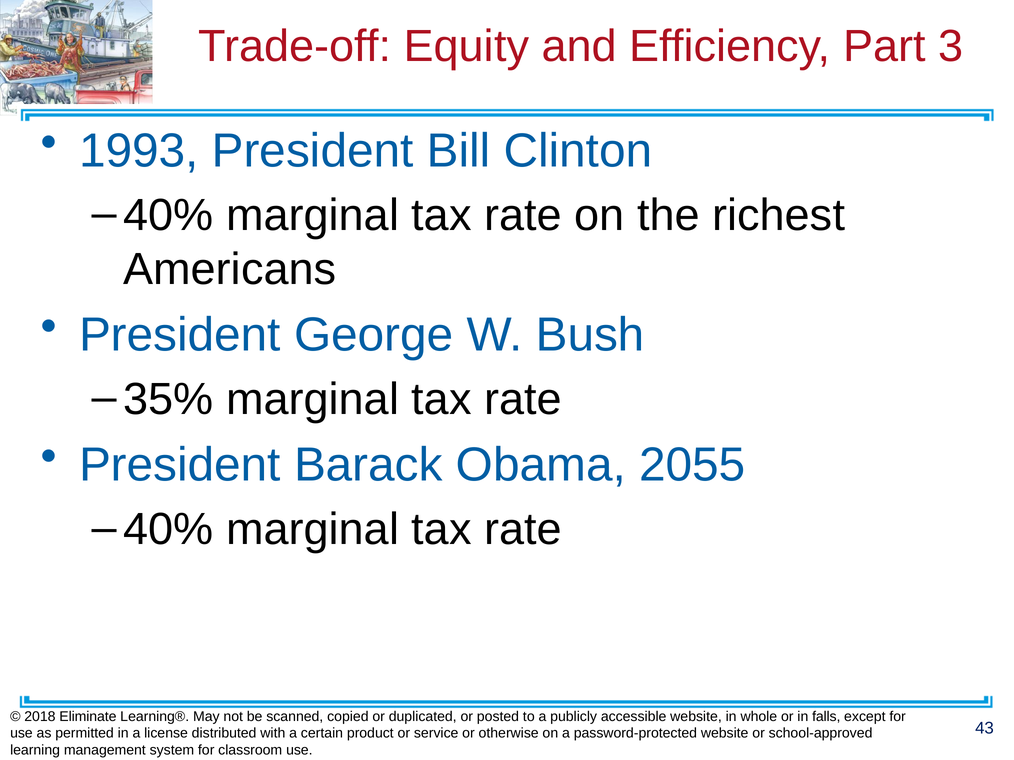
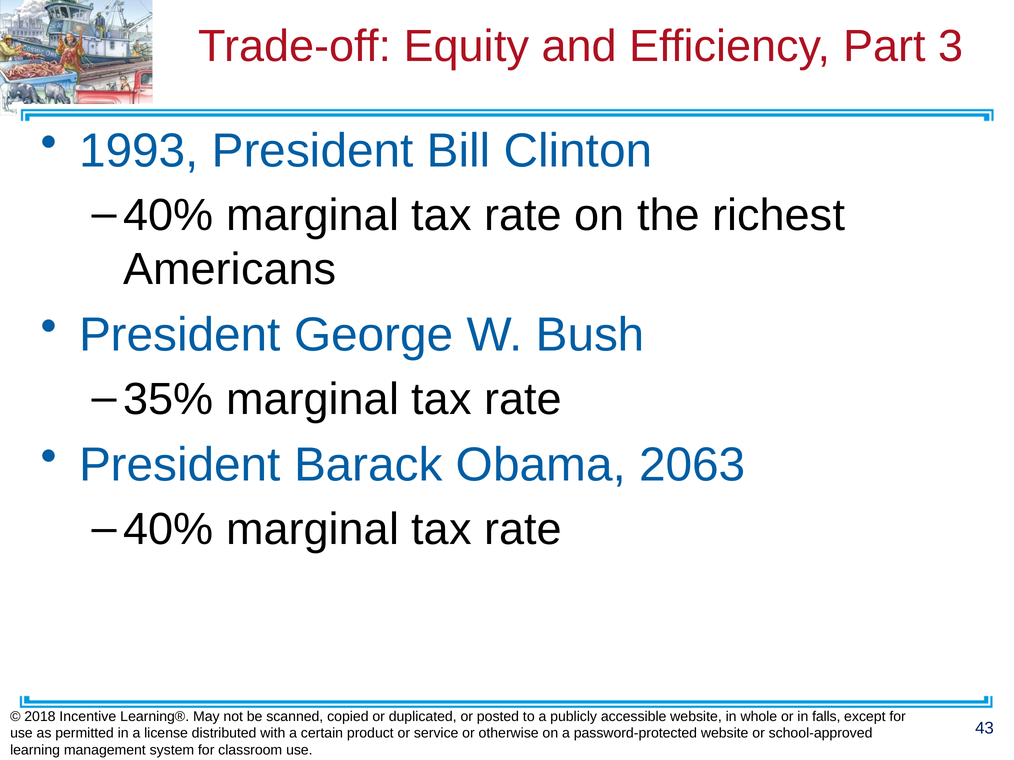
2055: 2055 -> 2063 (692, 465)
Eliminate: Eliminate -> Incentive (88, 717)
